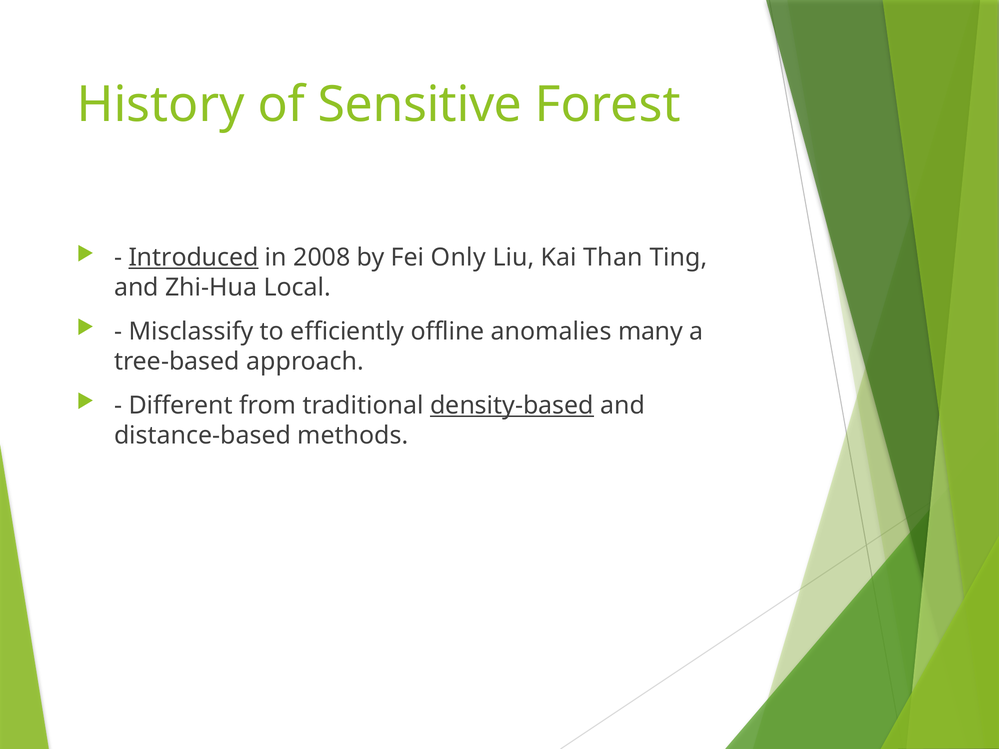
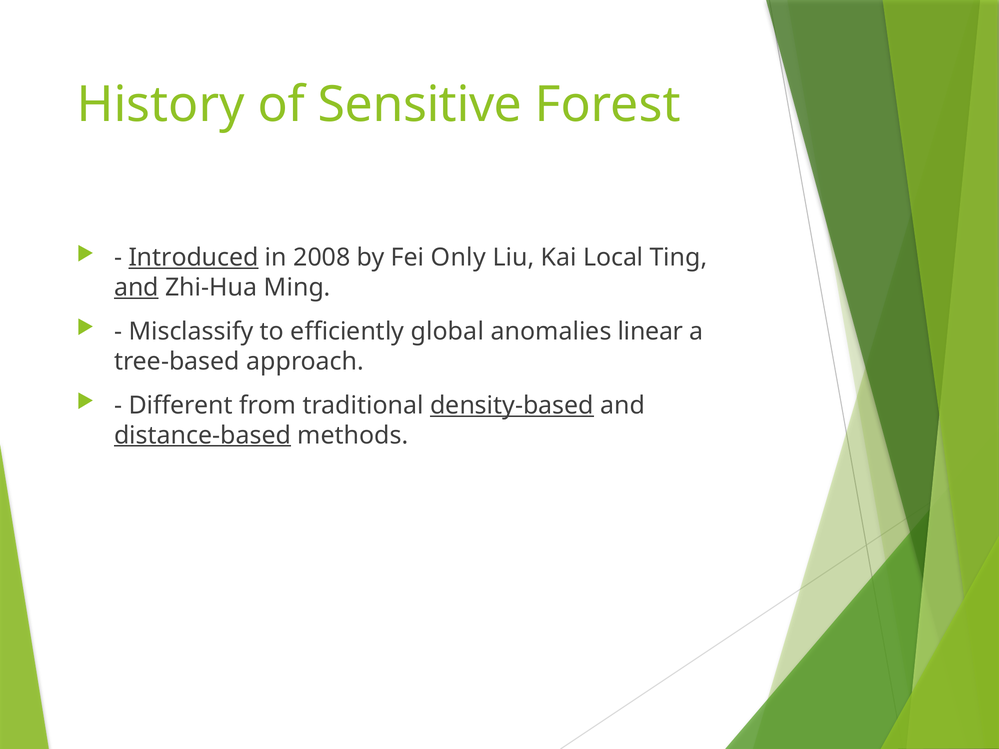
Than: Than -> Local (613, 258)
and underline: none -> present (136, 288)
Local: Local -> Ming (297, 288)
offline: offline -> global (447, 332)
many: many -> linear (650, 332)
distance-based underline: none -> present (203, 435)
